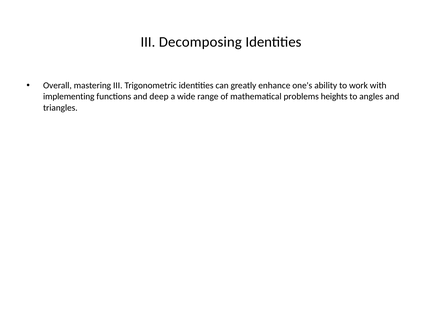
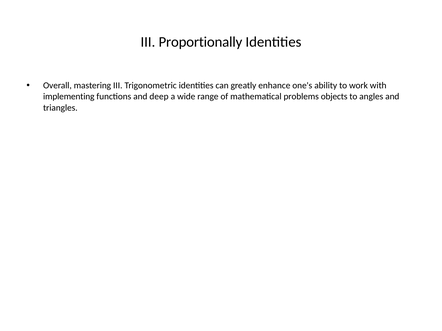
Decomposing: Decomposing -> Proportionally (200, 42)
heights: heights -> objects (334, 97)
